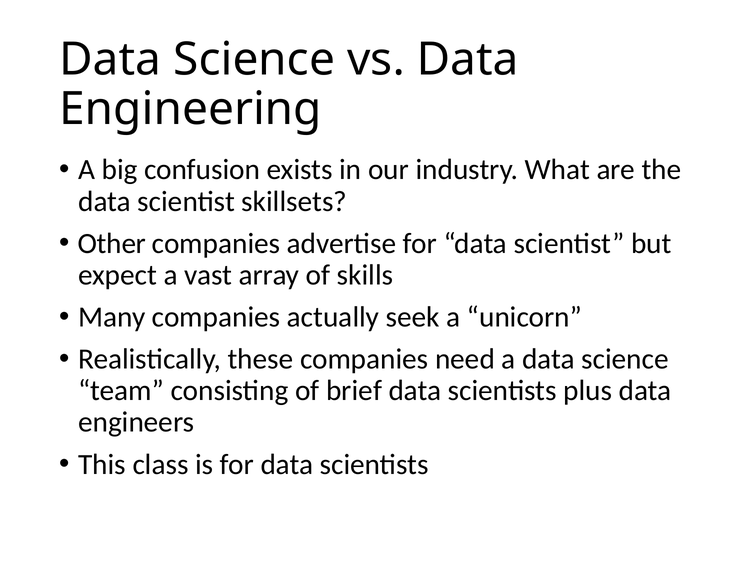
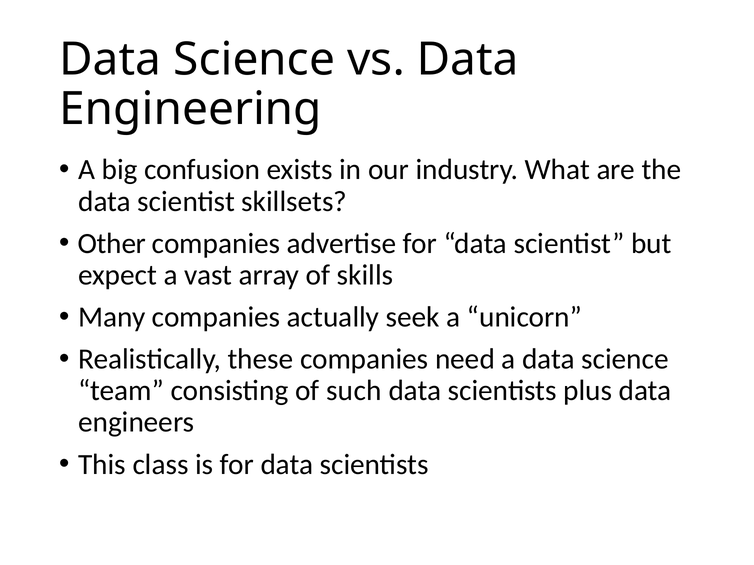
brief: brief -> such (354, 391)
